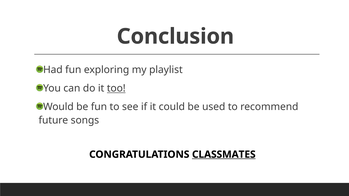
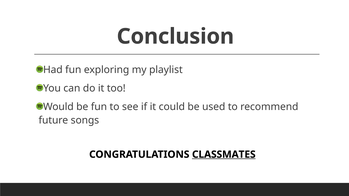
too underline: present -> none (116, 88)
